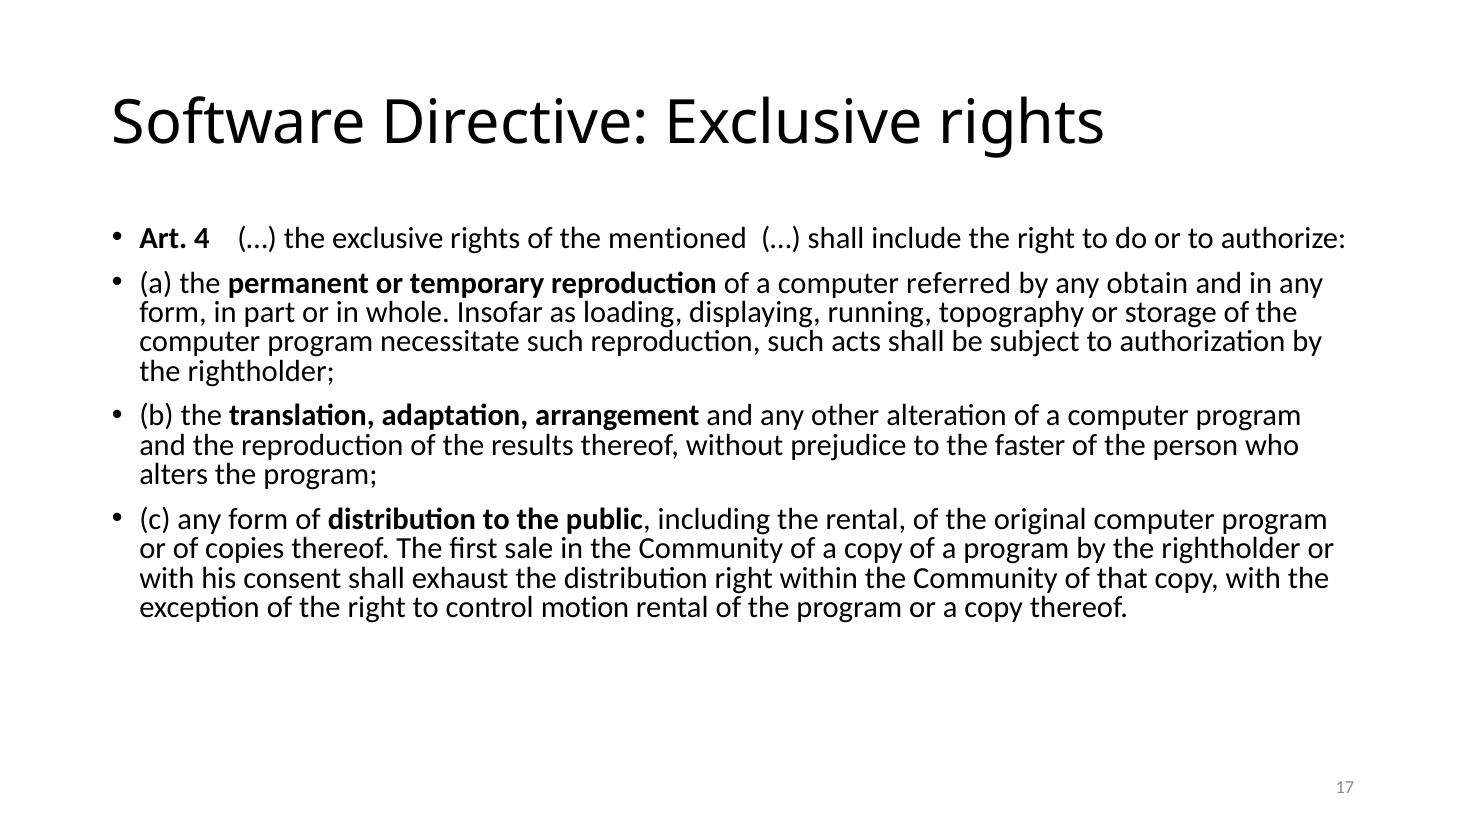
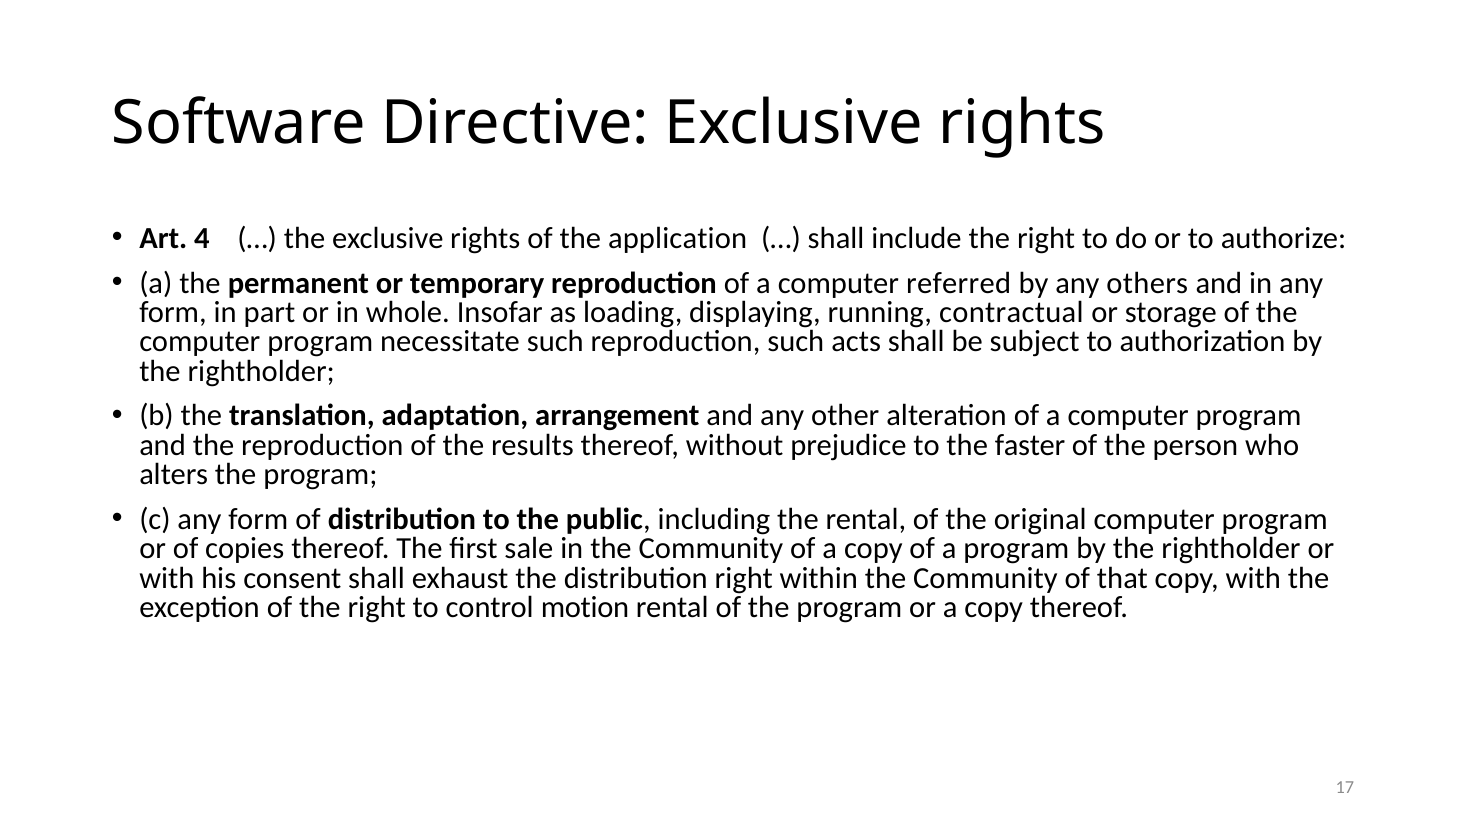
mentioned: mentioned -> application (678, 238)
obtain: obtain -> others (1147, 283)
topography: topography -> contractual (1011, 312)
